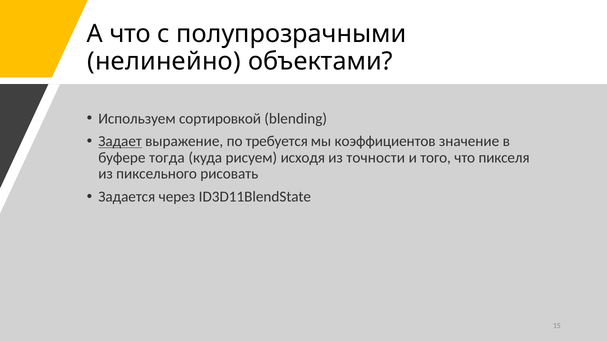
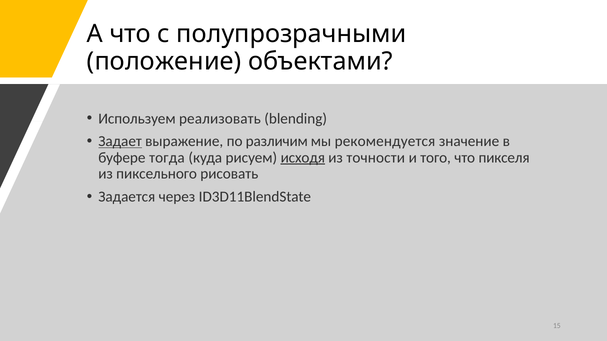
нелинейно: нелинейно -> положение (164, 61)
сортировкой: сортировкой -> реализовать (220, 119)
требуется: требуется -> различим (277, 141)
коэффициентов: коэффициентов -> рекомендуется (385, 141)
исходя underline: none -> present (303, 158)
